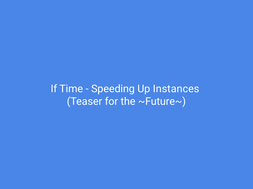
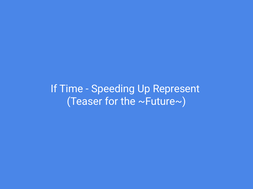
Instances: Instances -> Represent (176, 89)
